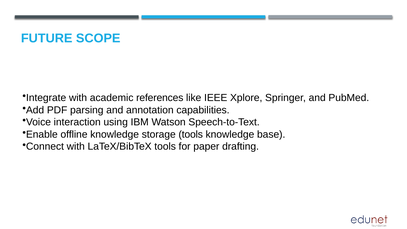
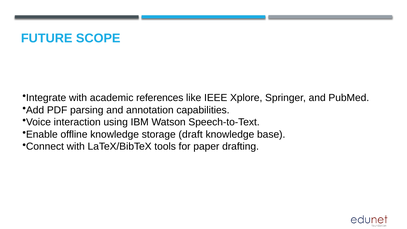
storage tools: tools -> draft (191, 134)
